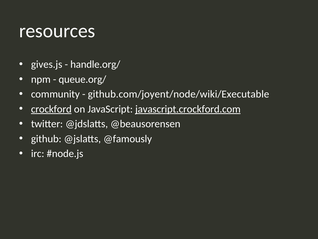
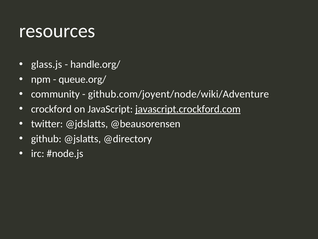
gives.js: gives.js -> glass.js (47, 64)
github.com/joyent/node/wiki/Executable: github.com/joyent/node/wiki/Executable -> github.com/joyent/node/wiki/Adventure (178, 94)
crockford underline: present -> none (51, 109)
@famously: @famously -> @directory (128, 139)
